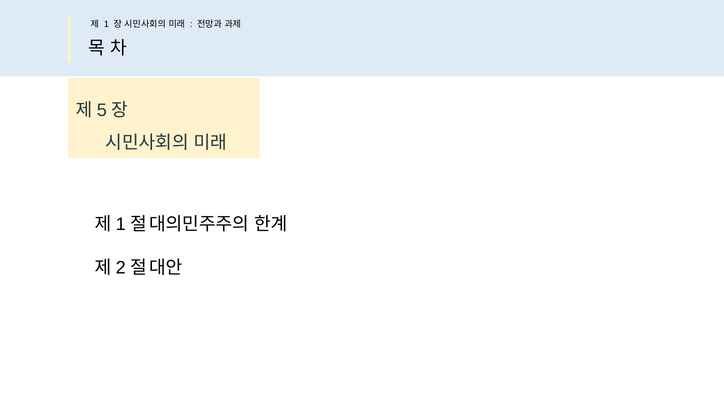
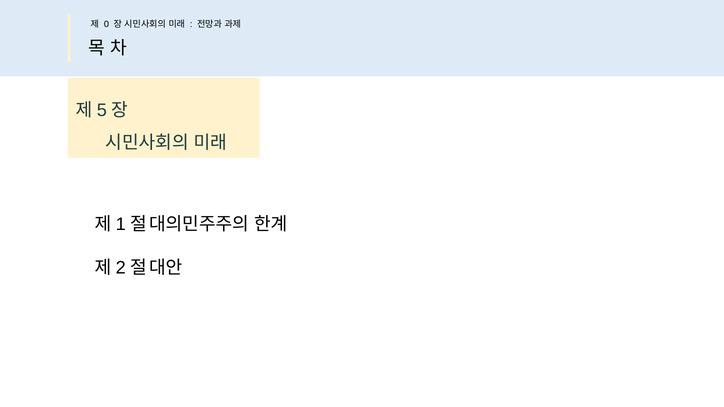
1: 1 -> 0 (106, 24)
